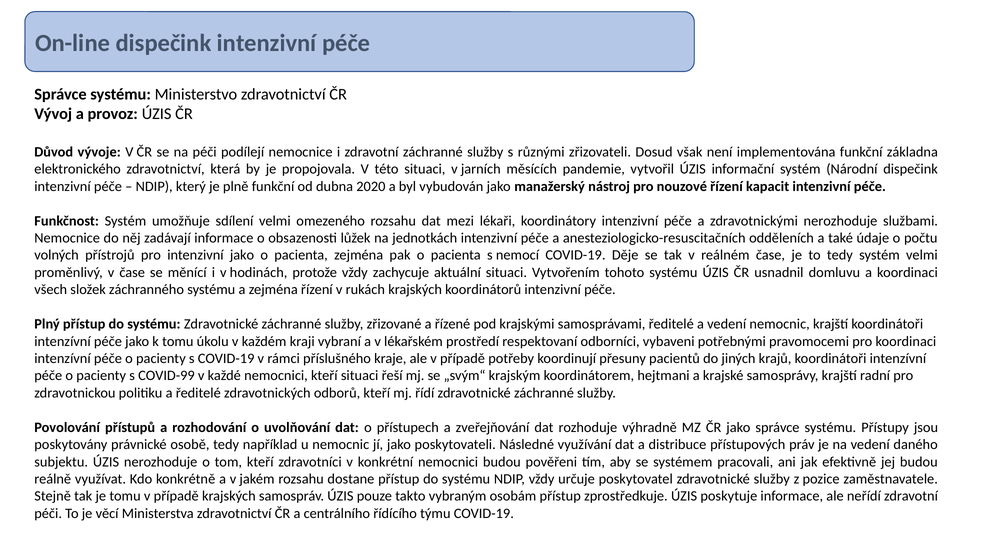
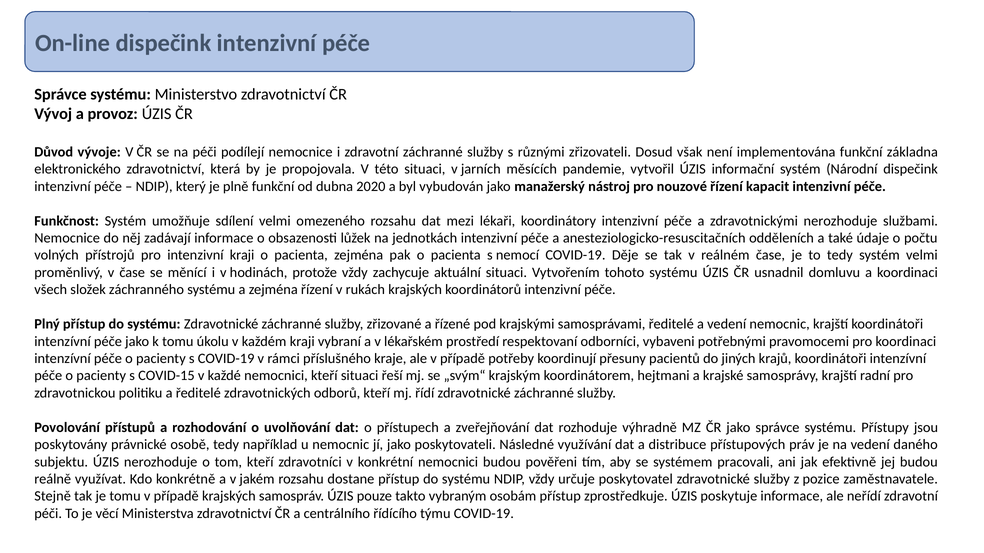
intenzivní jako: jako -> kraji (242, 255)
COVID-99: COVID-99 -> COVID-15 (166, 376)
